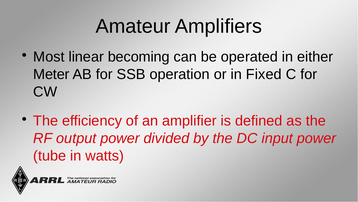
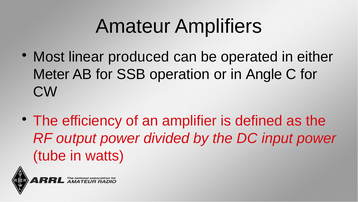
becoming: becoming -> produced (139, 57)
Fixed: Fixed -> Angle (264, 74)
